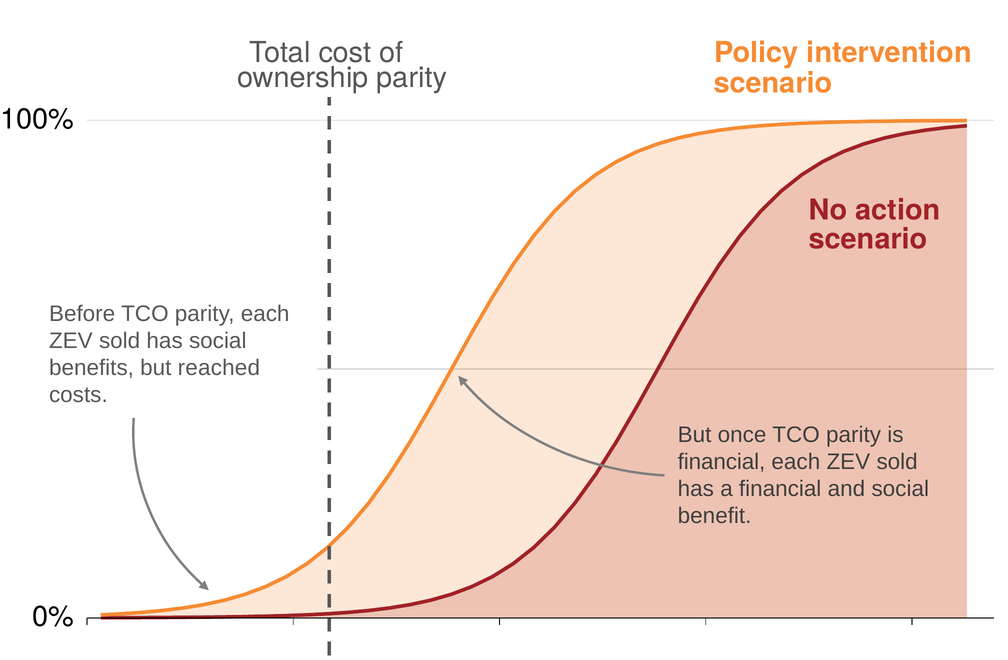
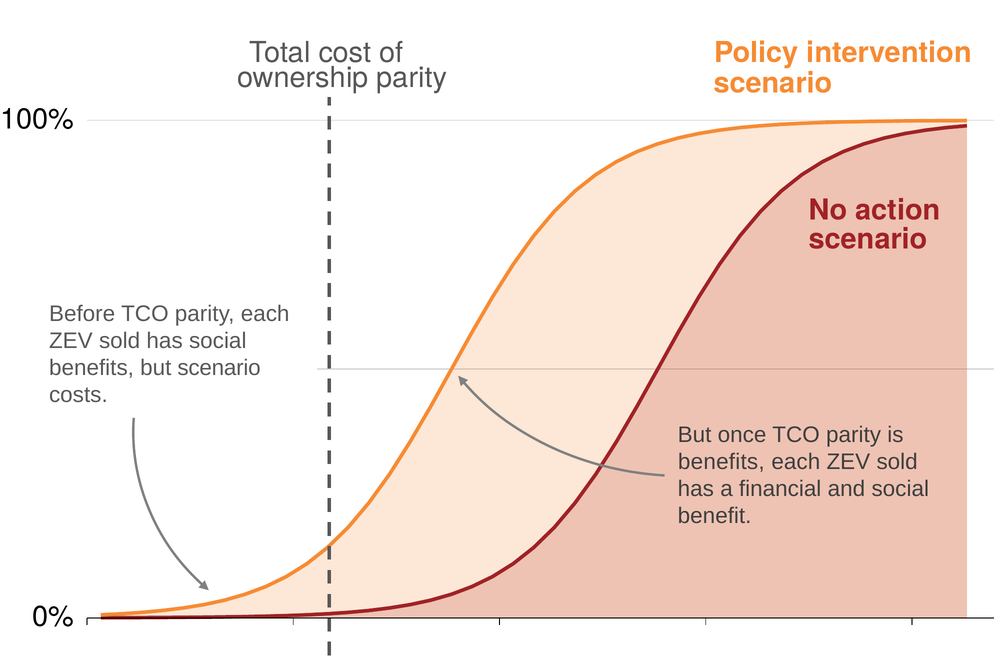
but reached: reached -> scenario (219, 368)
financial: financial -> benefits (721, 461)
